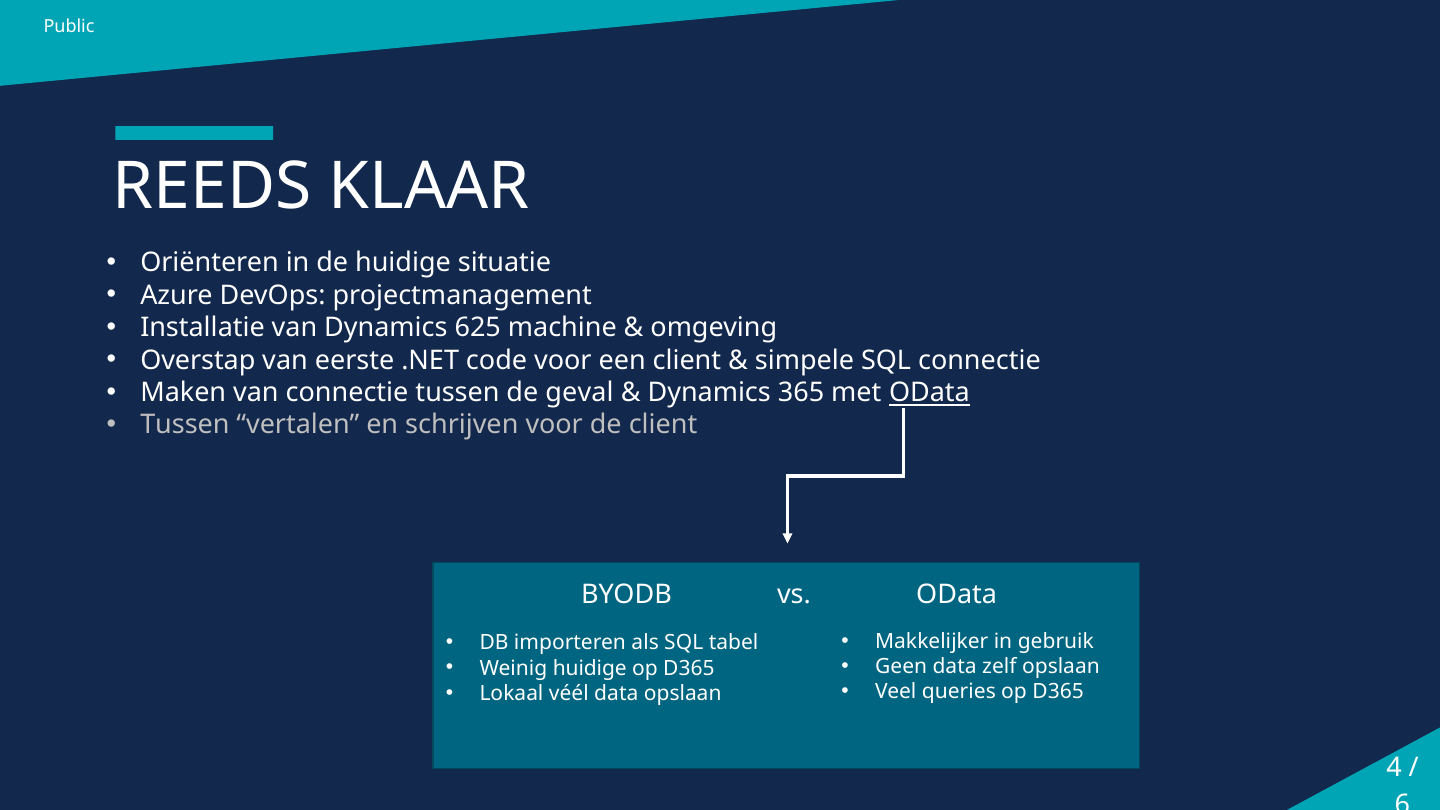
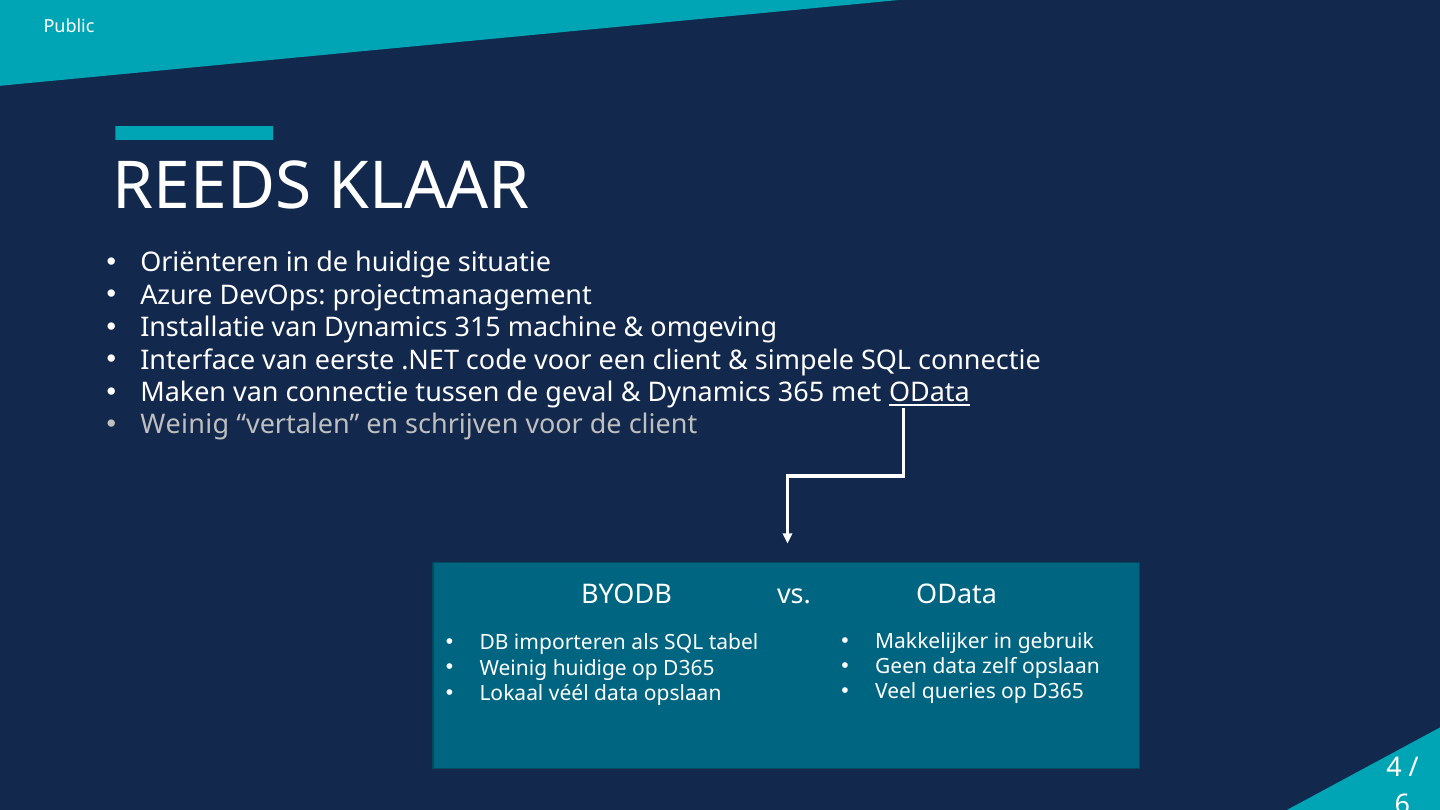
625: 625 -> 315 (478, 328)
Overstap: Overstap -> Interface (198, 360)
Tussen: Tussen -> Weinig (185, 425)
